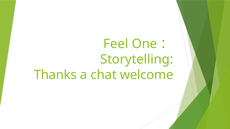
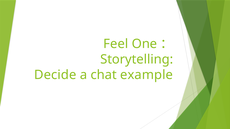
Thanks: Thanks -> Decide (55, 75)
welcome: welcome -> example (147, 75)
